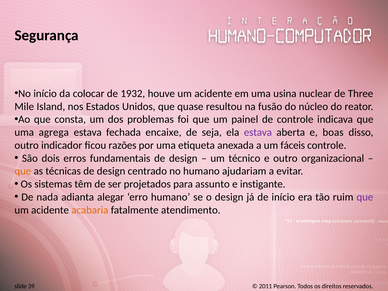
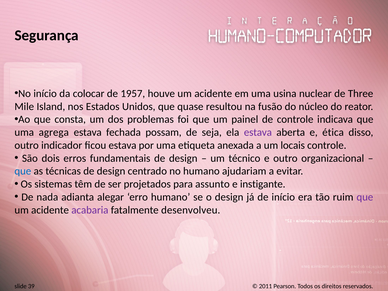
1932: 1932 -> 1957 (133, 94)
encaixe: encaixe -> possam (164, 132)
boas: boas -> ética (333, 132)
ficou razões: razões -> estava (123, 145)
fáceis: fáceis -> locais (293, 145)
que colour: orange -> blue (23, 171)
acabaria colour: orange -> purple (90, 210)
atendimento: atendimento -> desenvolveu (191, 210)
